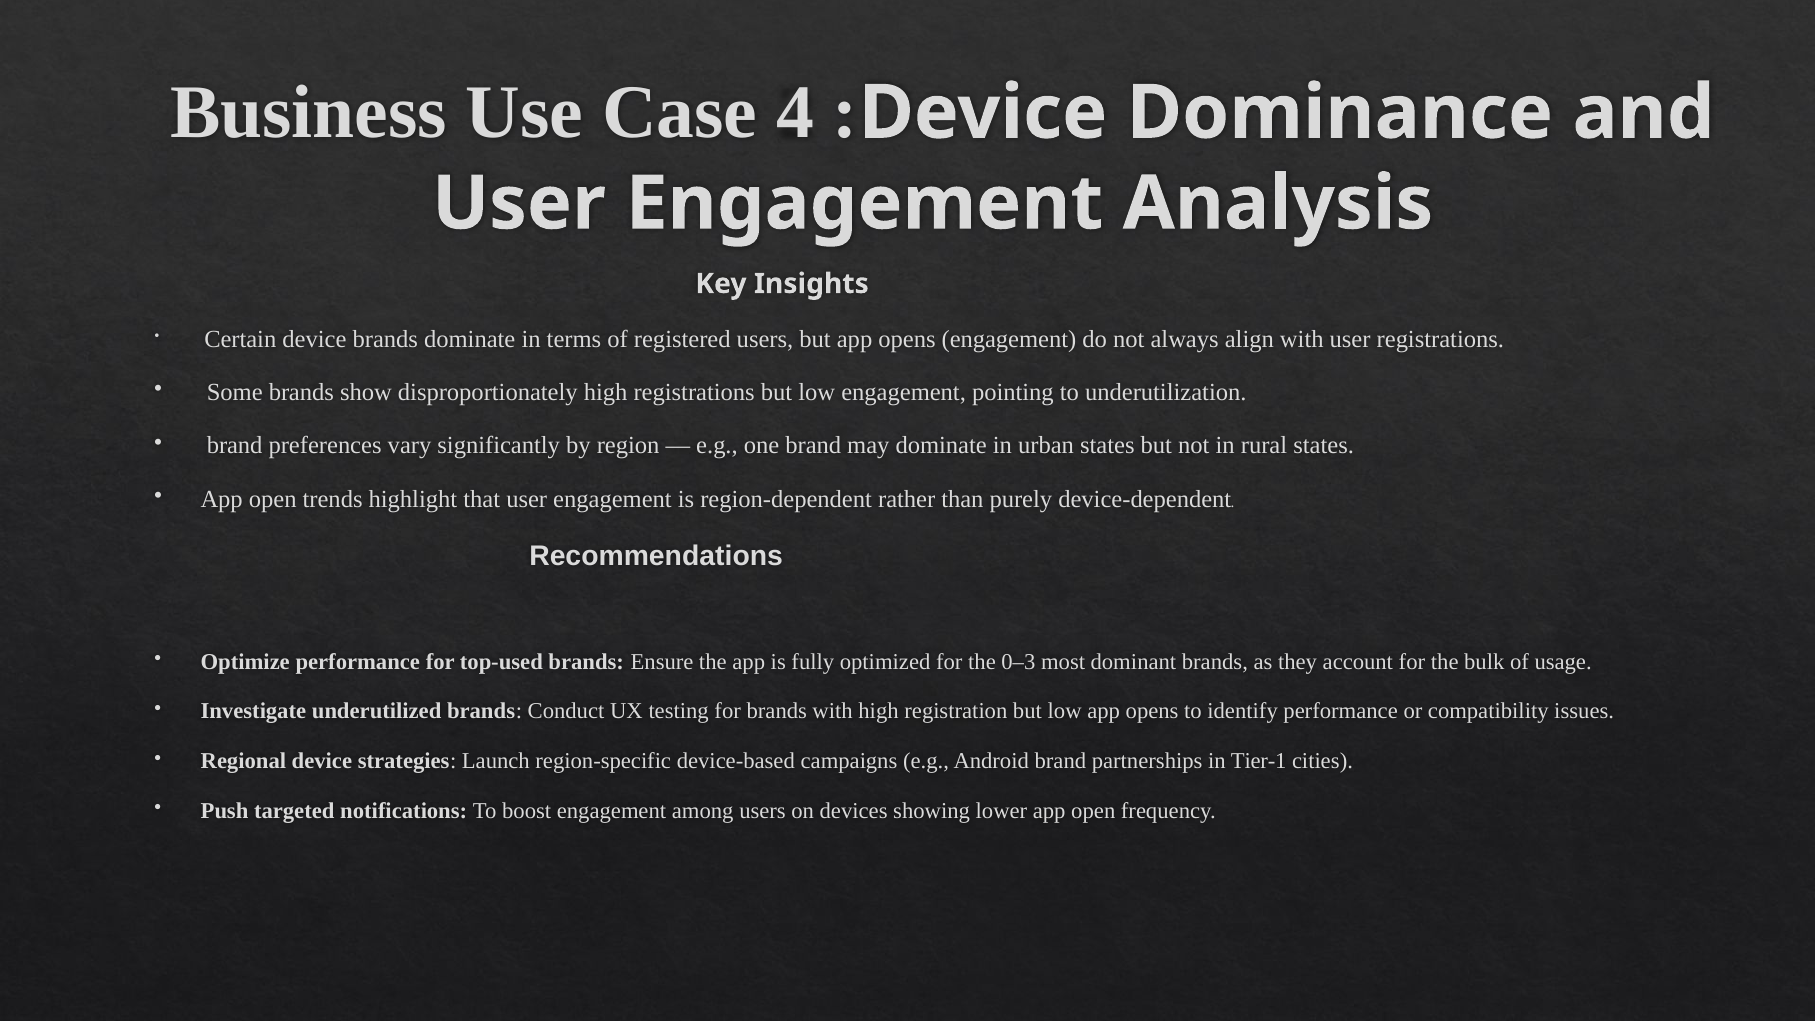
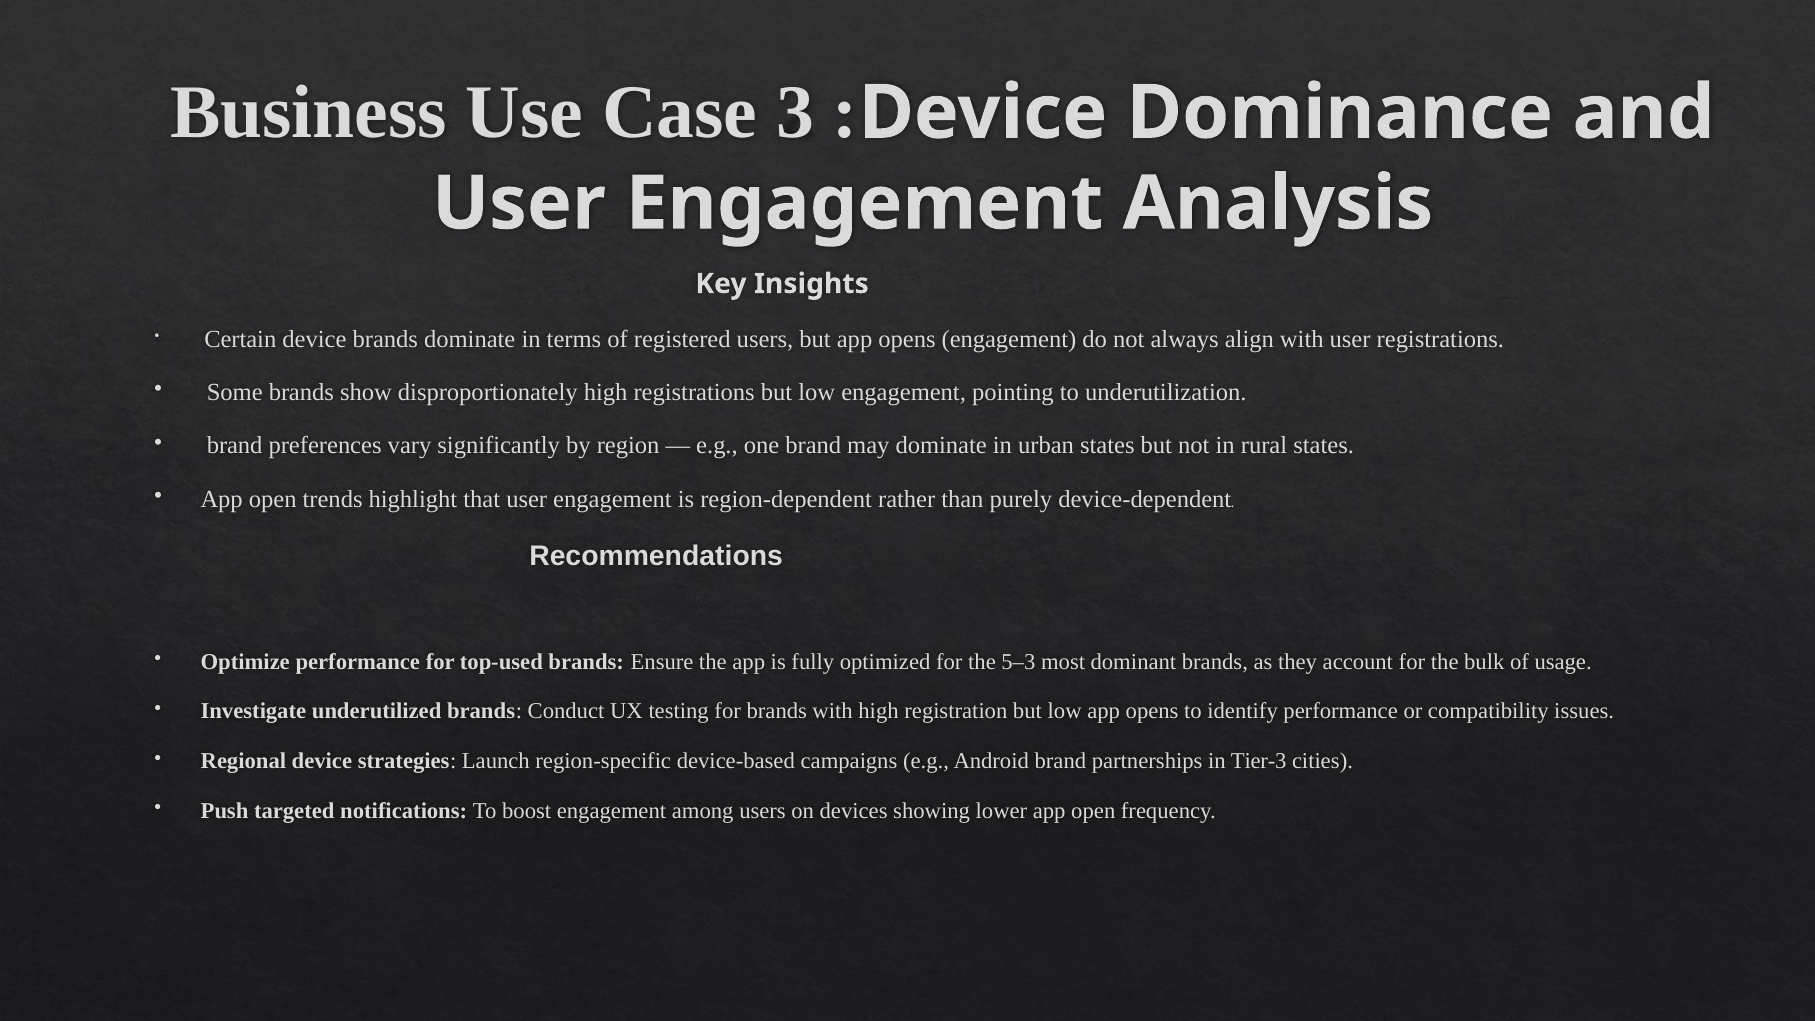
4: 4 -> 3 (795, 113)
0–3: 0–3 -> 5–3 (1018, 662)
Tier-1: Tier-1 -> Tier-3 (1259, 761)
